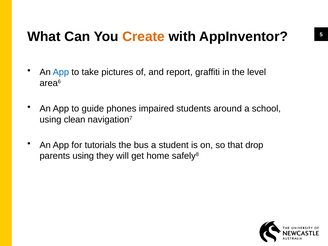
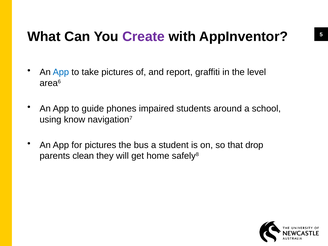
Create colour: orange -> purple (144, 37)
clean: clean -> know (75, 120)
for tutorials: tutorials -> pictures (100, 145)
parents using: using -> clean (83, 156)
